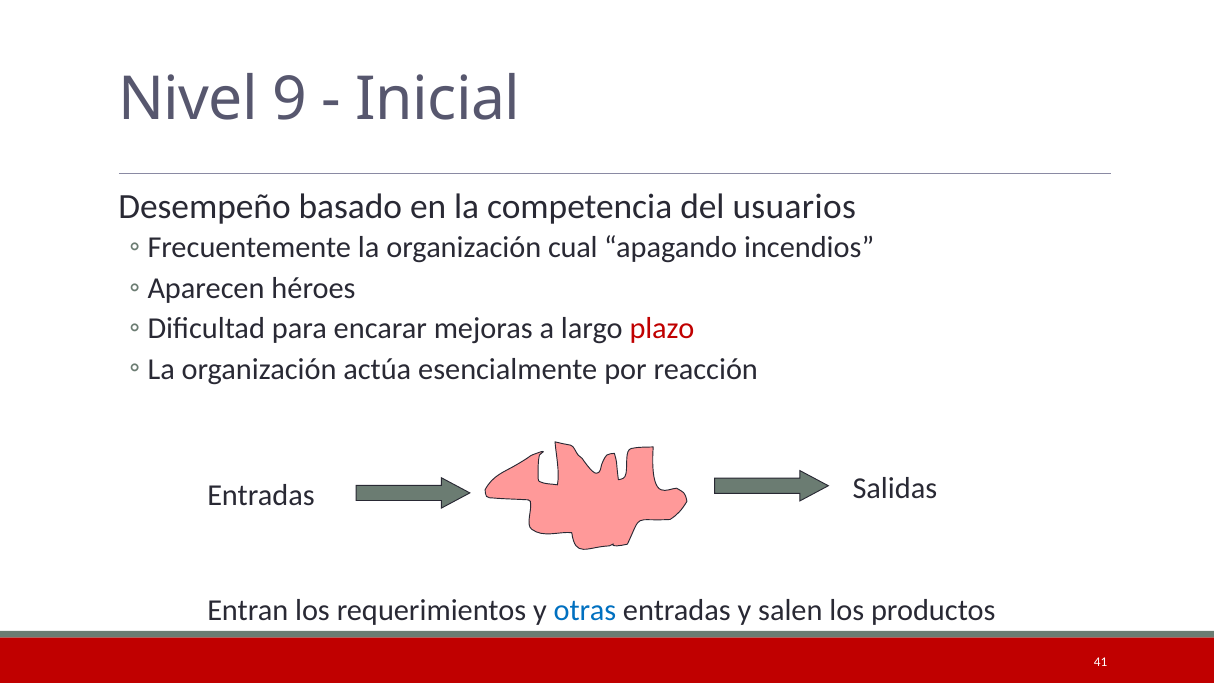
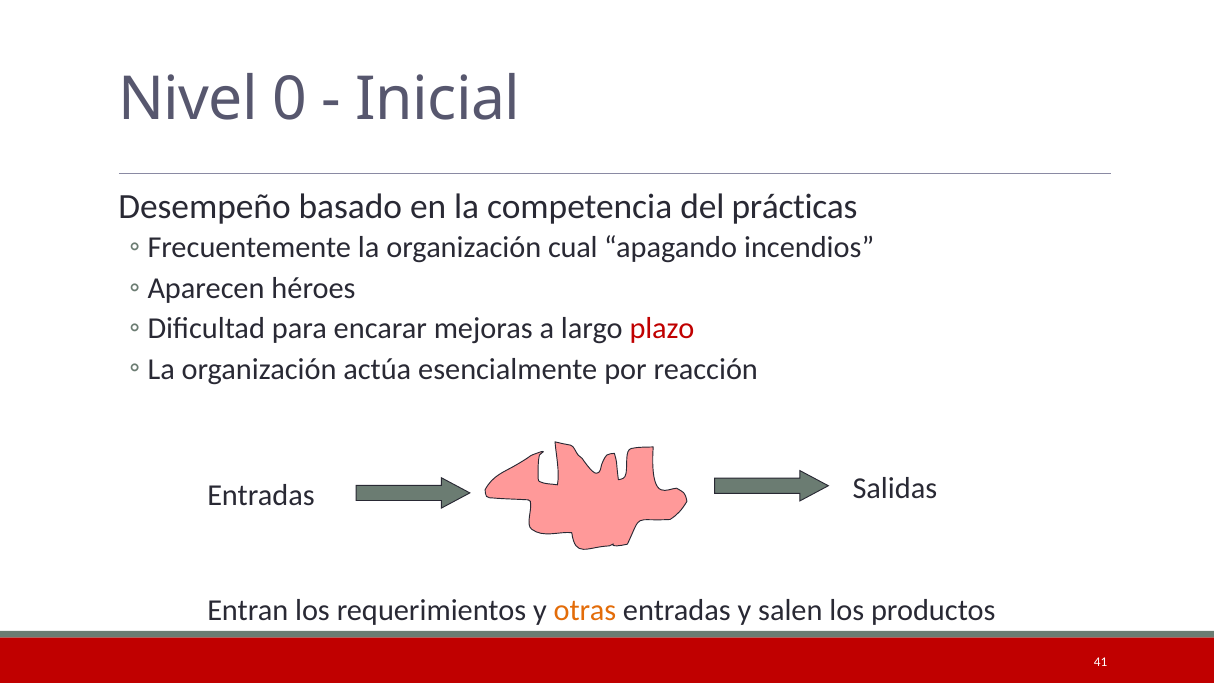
9: 9 -> 0 (290, 99)
usuarios: usuarios -> prácticas (795, 207)
otras colour: blue -> orange (585, 610)
